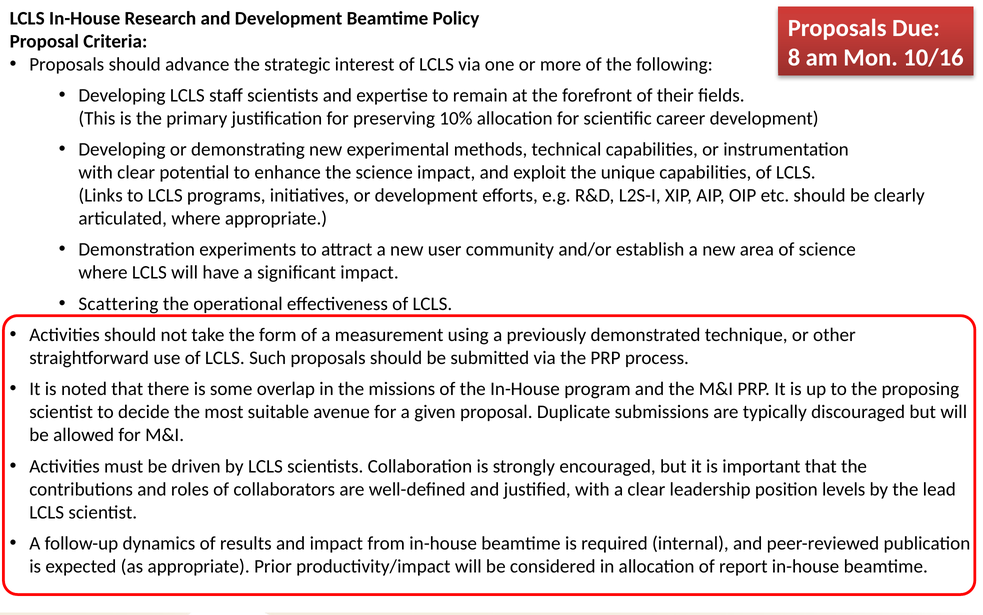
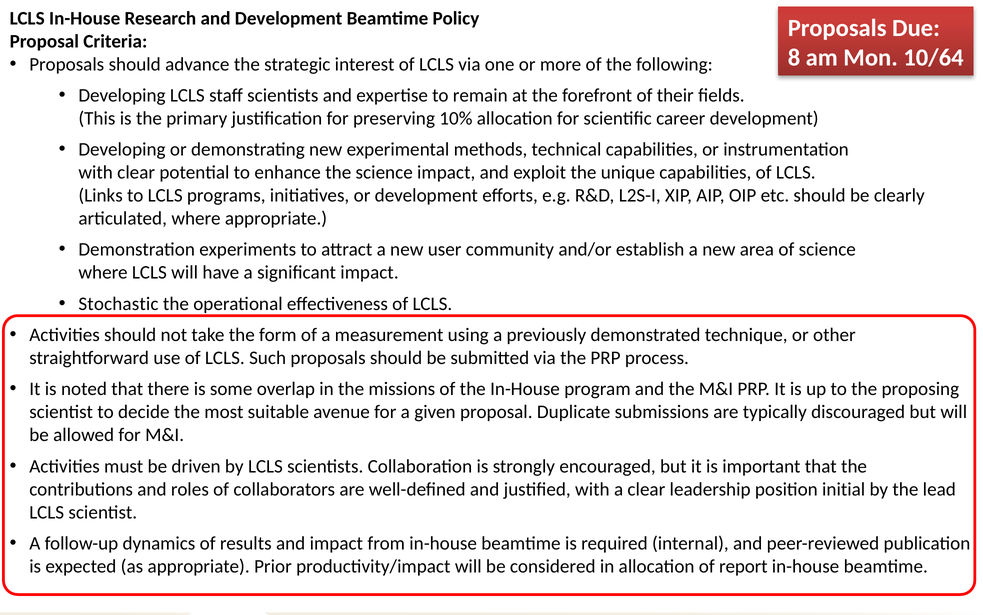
10/16: 10/16 -> 10/64 (933, 57)
Scattering: Scattering -> Stochastic (118, 304)
levels: levels -> initial (844, 489)
